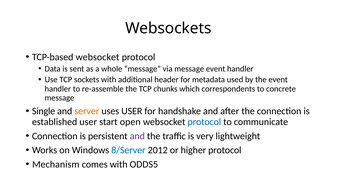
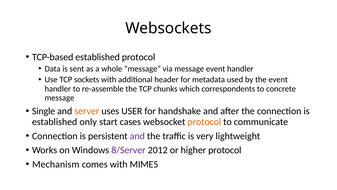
TCP-based websocket: websocket -> established (98, 57)
established user: user -> only (88, 122)
open: open -> cases (130, 122)
protocol colour: blue -> orange (204, 122)
8/Server colour: blue -> purple (128, 150)
ODDS5: ODDS5 -> MIME5 (144, 164)
